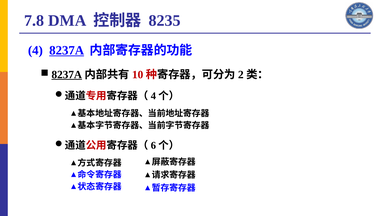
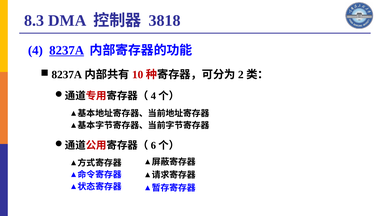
7.8: 7.8 -> 8.3 (34, 21)
8235: 8235 -> 3818 (165, 21)
8237A underline: present -> none (67, 75)
